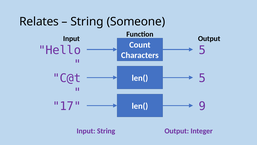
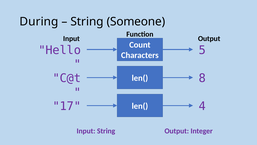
Relates: Relates -> During (39, 22)
len( 5: 5 -> 8 (202, 78)
9: 9 -> 4 (202, 106)
